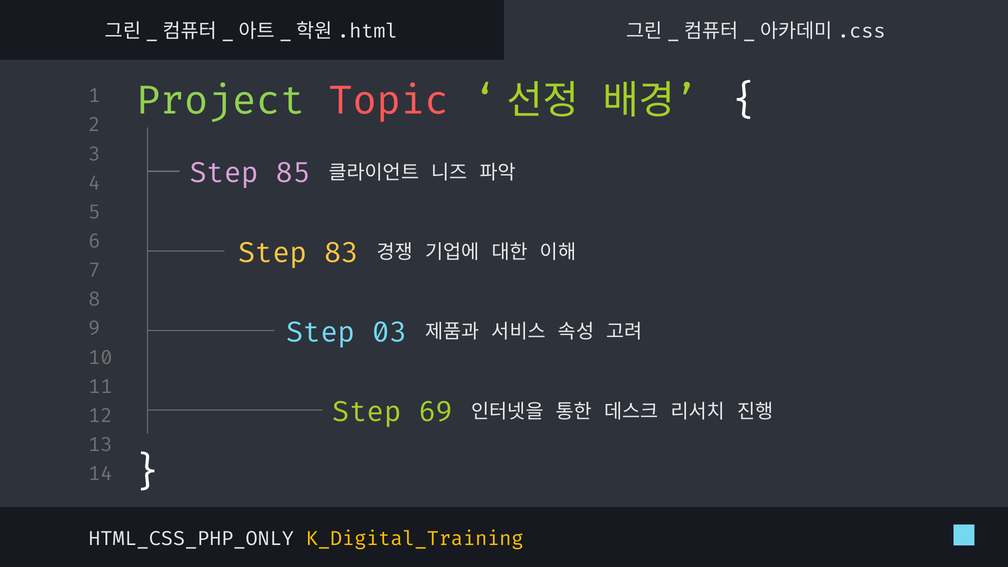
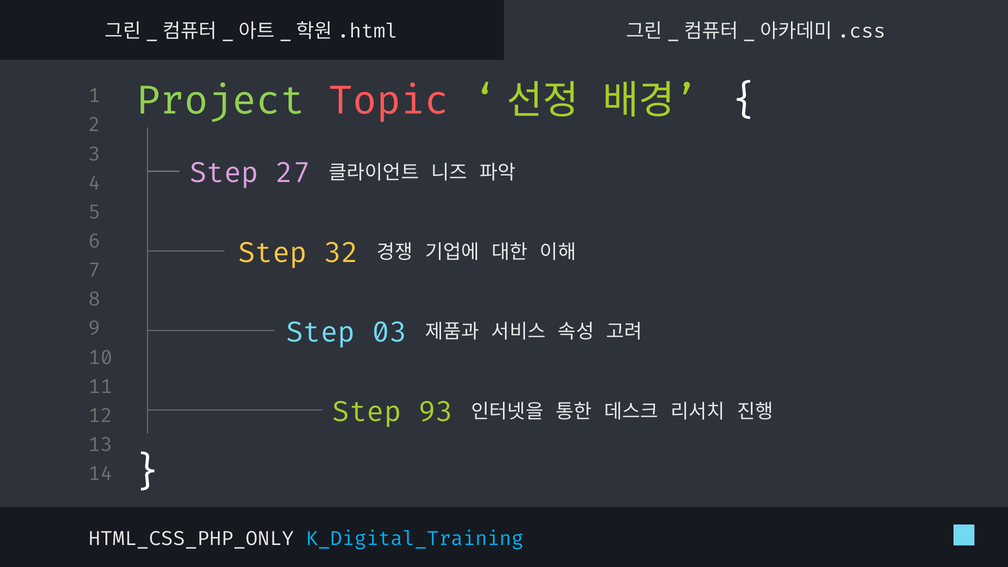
85: 85 -> 27 (293, 173)
83: 83 -> 32 (341, 253)
69: 69 -> 93 (436, 412)
K_Digital_Training colour: yellow -> light blue (415, 539)
